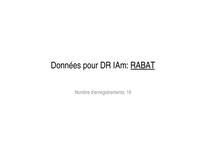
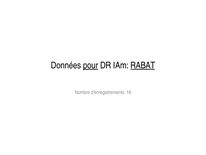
pour underline: none -> present (91, 65)
